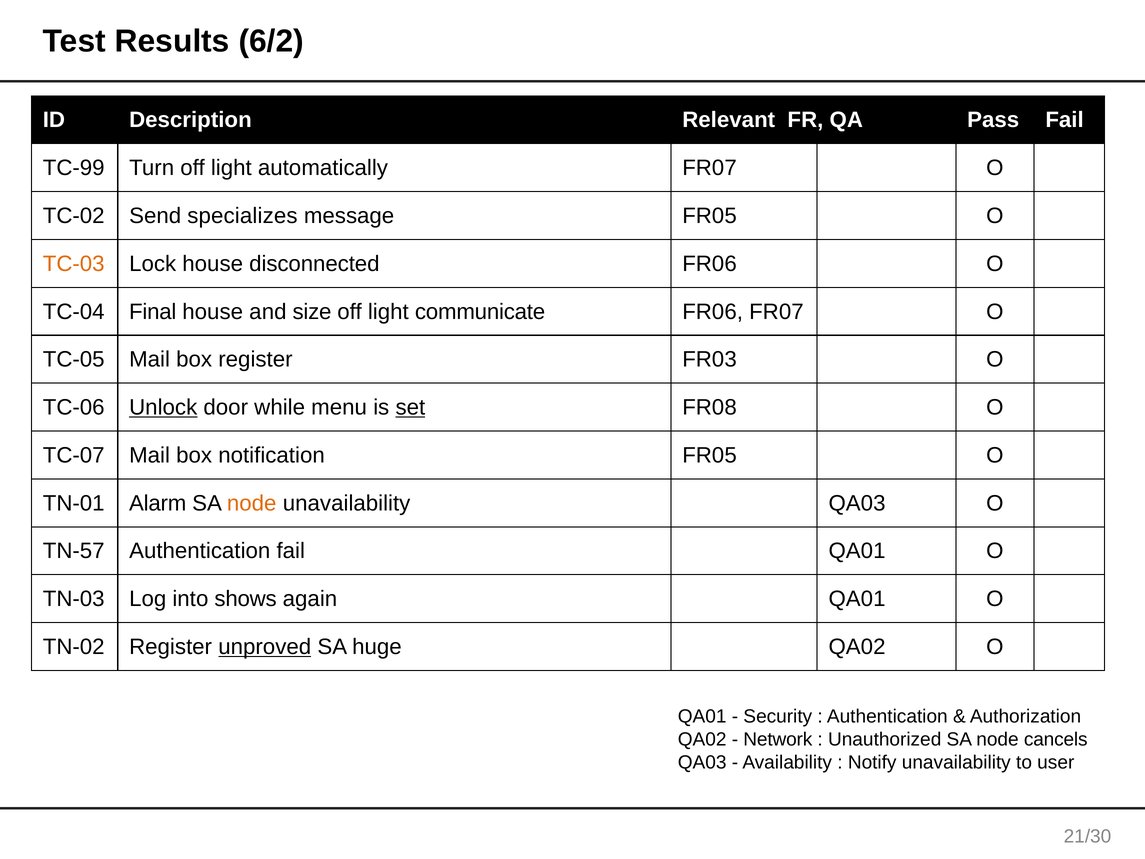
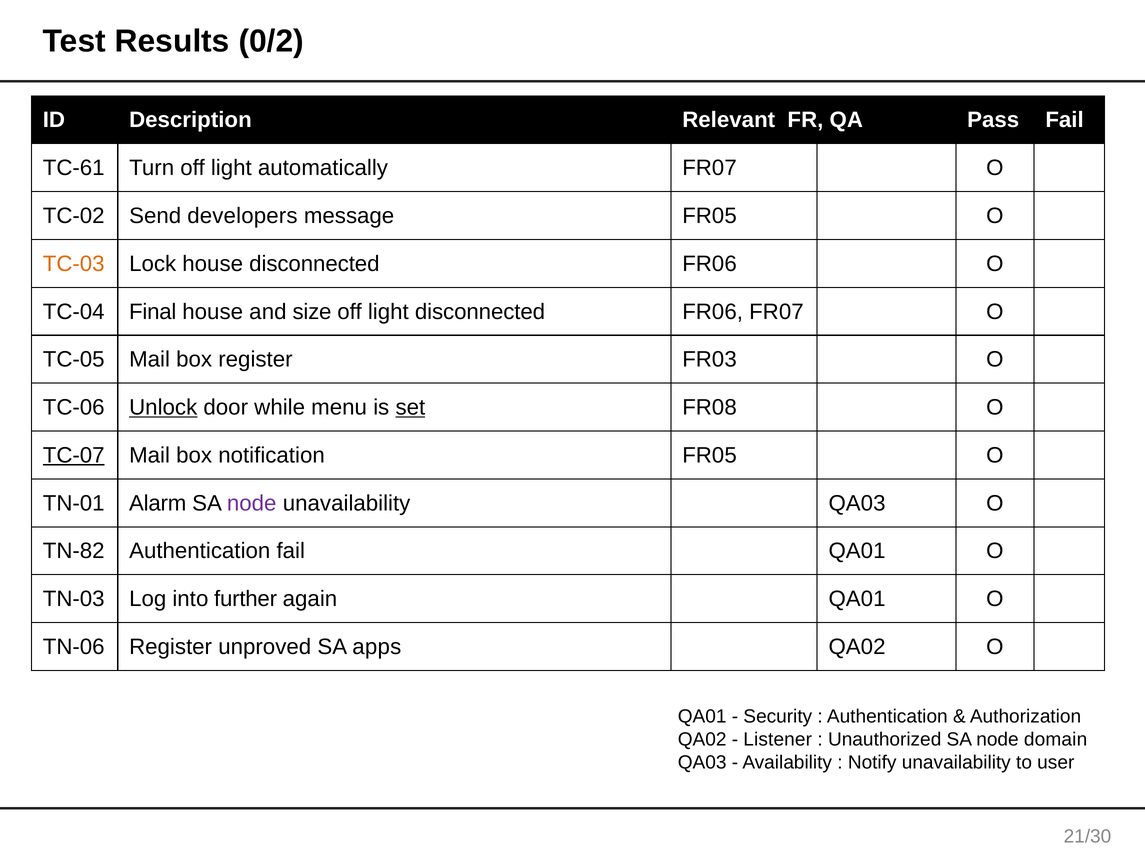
6/2: 6/2 -> 0/2 (271, 41)
TC-99: TC-99 -> TC-61 (74, 168)
specializes: specializes -> developers (242, 216)
light communicate: communicate -> disconnected (480, 312)
TC-07 underline: none -> present (74, 455)
node colour: orange -> purple (252, 503)
TN-57: TN-57 -> TN-82 (74, 551)
shows: shows -> further (246, 599)
TN-02: TN-02 -> TN-06 (74, 647)
unproved underline: present -> none (265, 647)
huge: huge -> apps (377, 647)
Network: Network -> Listener (778, 739)
cancels: cancels -> domain (1056, 739)
